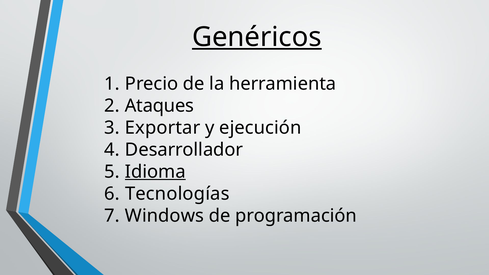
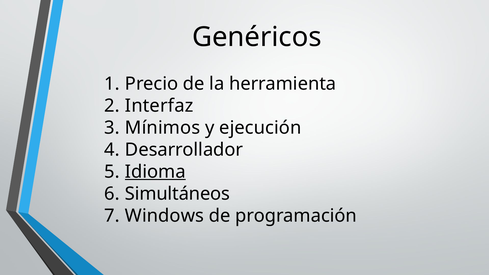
Genéricos underline: present -> none (257, 37)
Ataques: Ataques -> Interfaz (159, 106)
Exportar: Exportar -> Mínimos (163, 128)
Tecnologías: Tecnologías -> Simultáneos (177, 194)
